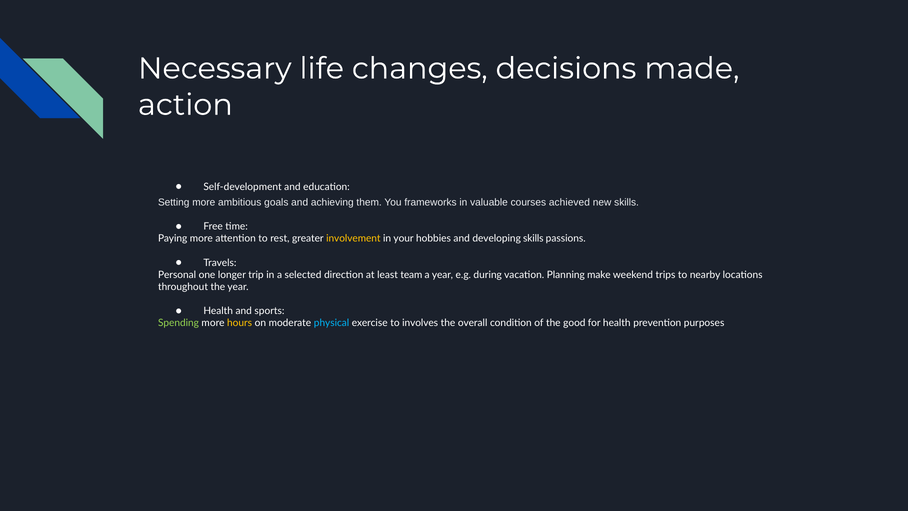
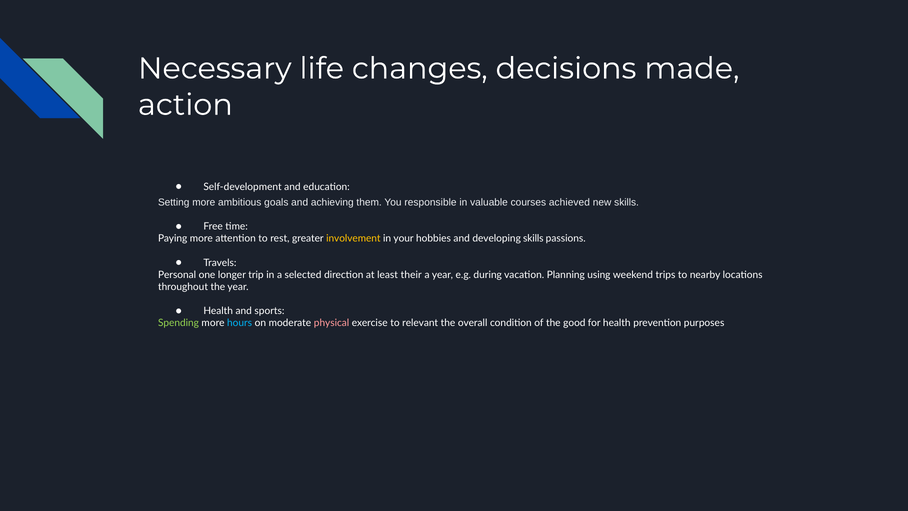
frameworks: frameworks -> responsible (430, 202)
team: team -> their (411, 275)
make: make -> using (599, 275)
hours colour: yellow -> light blue (240, 323)
physical colour: light blue -> pink (332, 323)
involves: involves -> relevant (420, 323)
